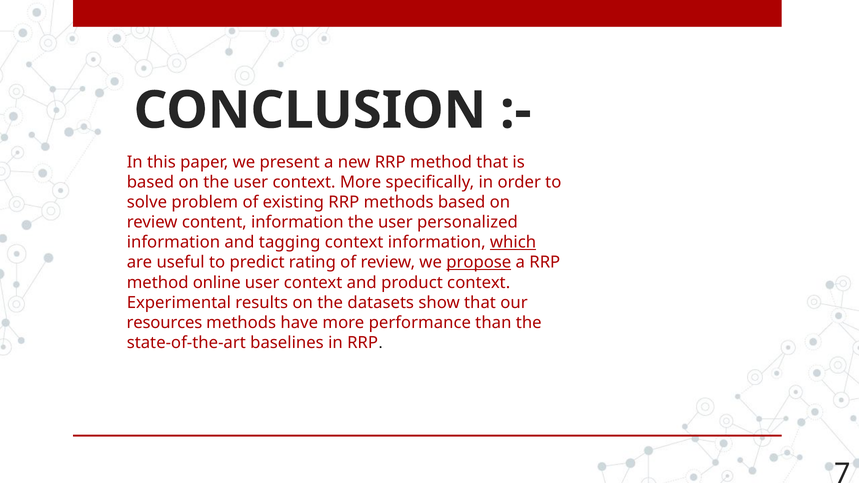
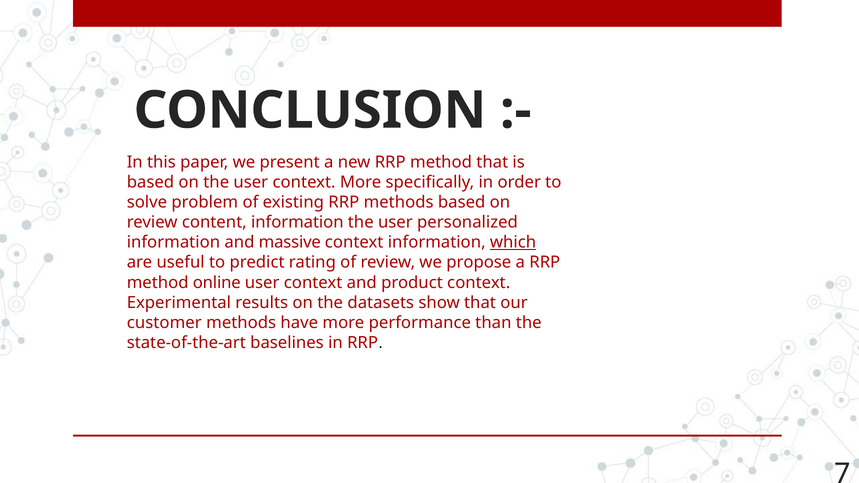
tagging: tagging -> massive (290, 243)
propose underline: present -> none (479, 263)
resources: resources -> customer (164, 323)
